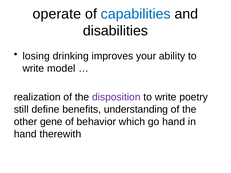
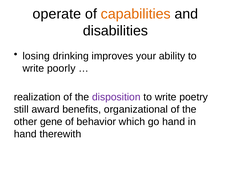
capabilities colour: blue -> orange (136, 14)
model: model -> poorly (61, 68)
define: define -> award (45, 110)
understanding: understanding -> organizational (136, 110)
